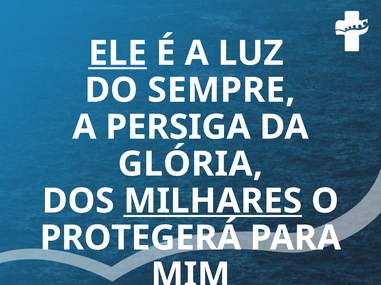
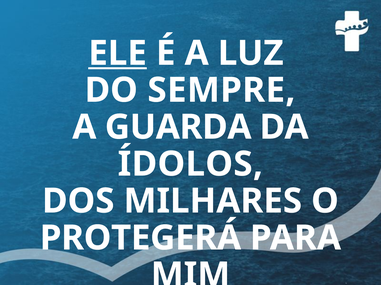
PERSIGA: PERSIGA -> GUARDA (178, 127)
GLÓRIA: GLÓRIA -> ÍDOLOS (190, 165)
MILHARES underline: present -> none (213, 202)
